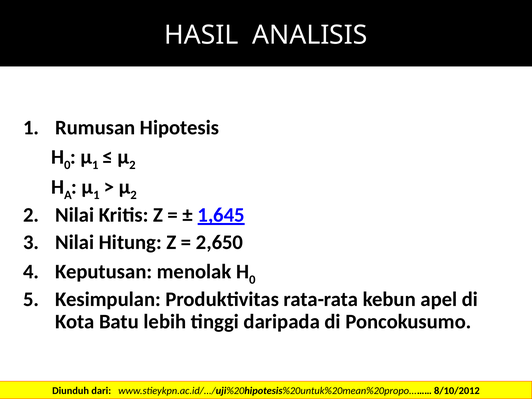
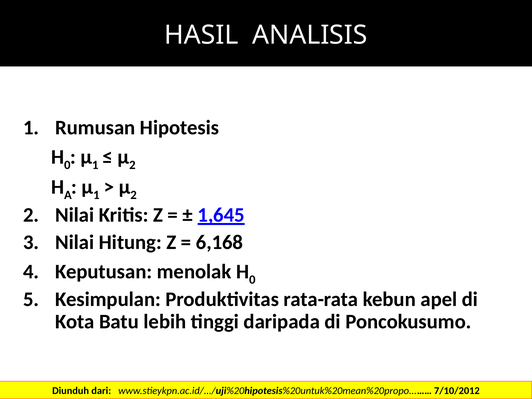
2,650: 2,650 -> 6,168 (220, 242)
8/10/2012: 8/10/2012 -> 7/10/2012 (457, 391)
